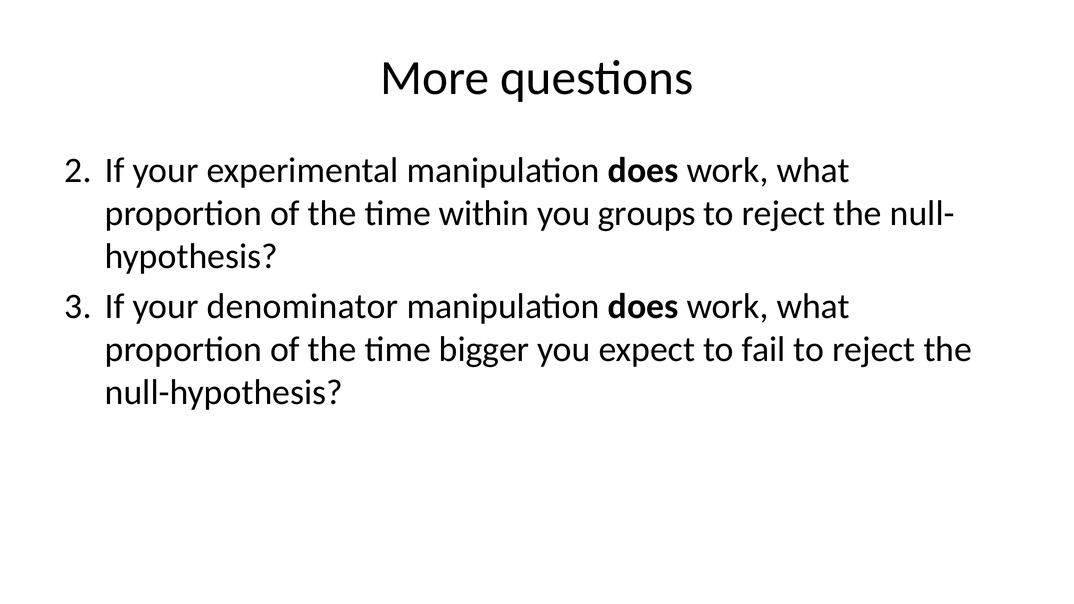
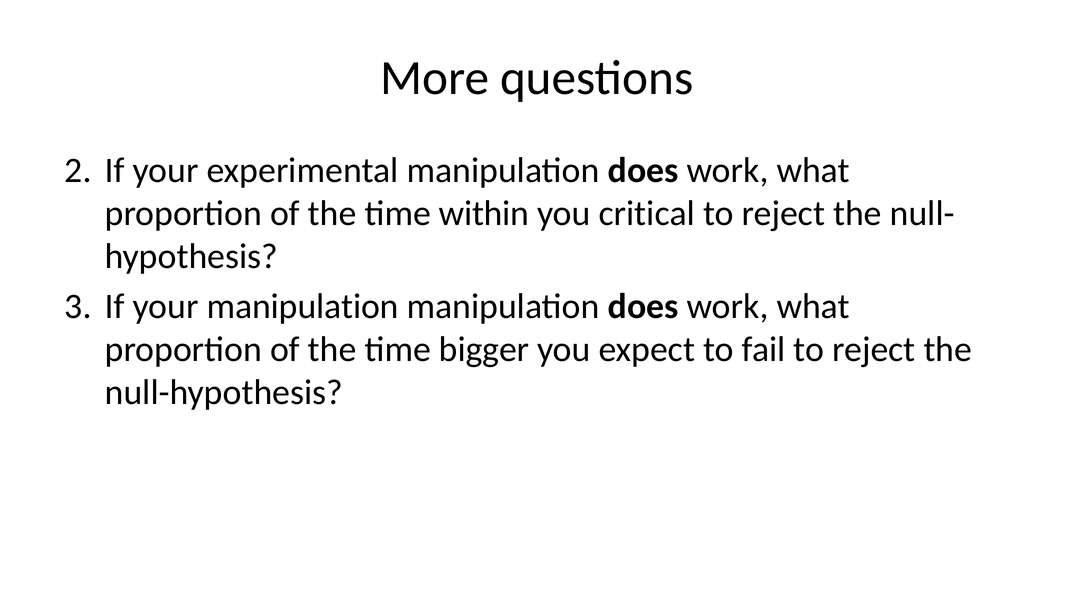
groups: groups -> critical (647, 213)
your denominator: denominator -> manipulation (303, 306)
